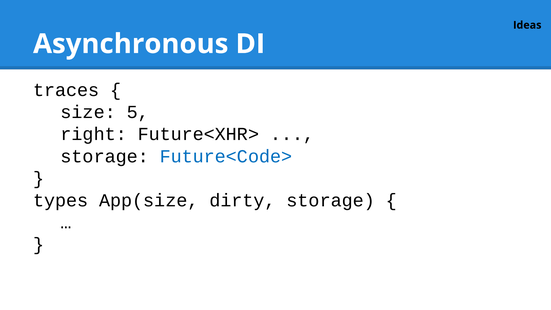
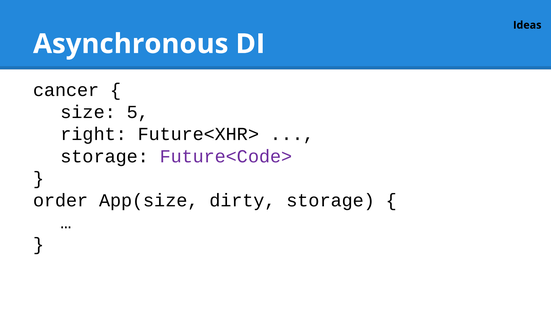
traces: traces -> cancer (66, 90)
Future<Code> colour: blue -> purple (226, 156)
types: types -> order (61, 200)
